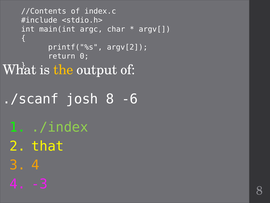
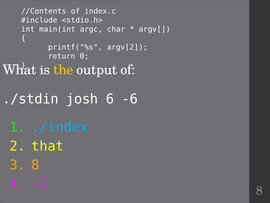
./scanf: ./scanf -> ./stdin (31, 99)
josh 8: 8 -> 6 (110, 99)
./index colour: light green -> light blue (60, 127)
4: 4 -> 8 (35, 165)
-3: -3 -> -2 (39, 184)
